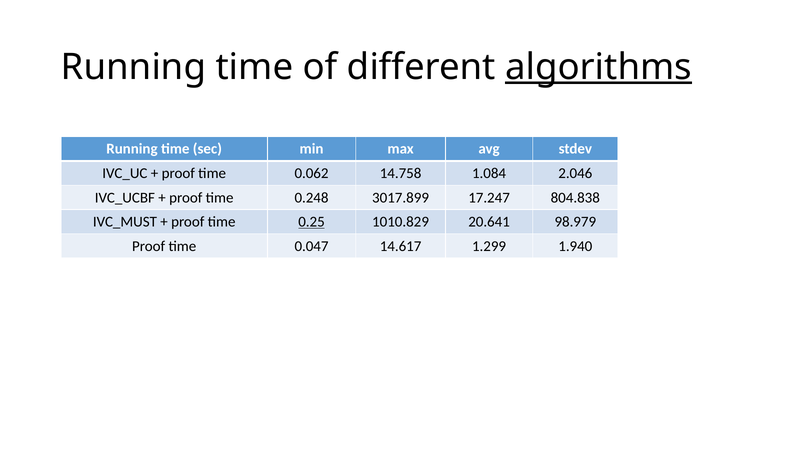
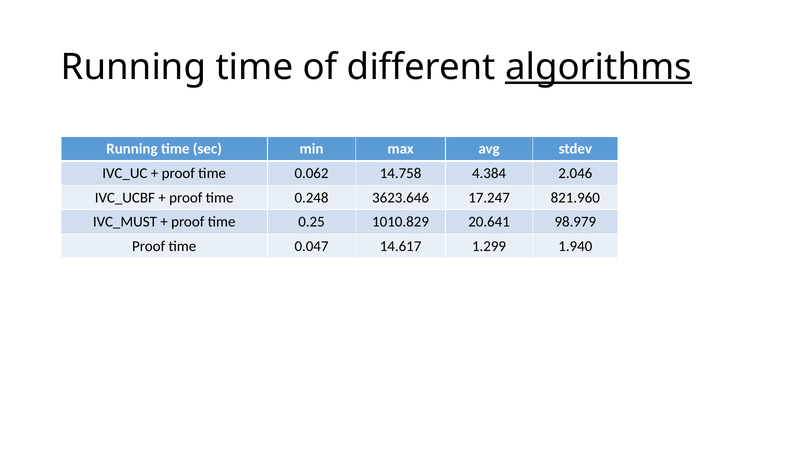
1.084: 1.084 -> 4.384 (489, 173)
3017.899: 3017.899 -> 3623.646 (401, 198)
804.838: 804.838 -> 821.960 (575, 198)
0.25 underline: present -> none (312, 222)
